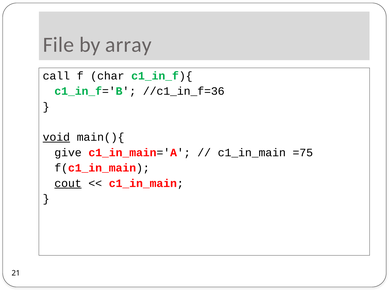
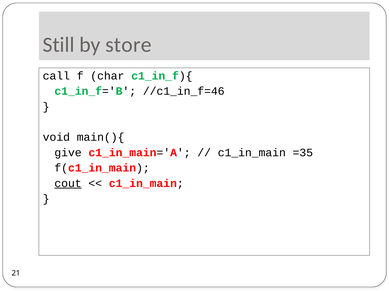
File: File -> Still (59, 45)
array: array -> store (128, 45)
//c1_in_f=36: //c1_in_f=36 -> //c1_in_f=46 (184, 91)
void underline: present -> none (56, 138)
=75: =75 -> =35 (303, 153)
